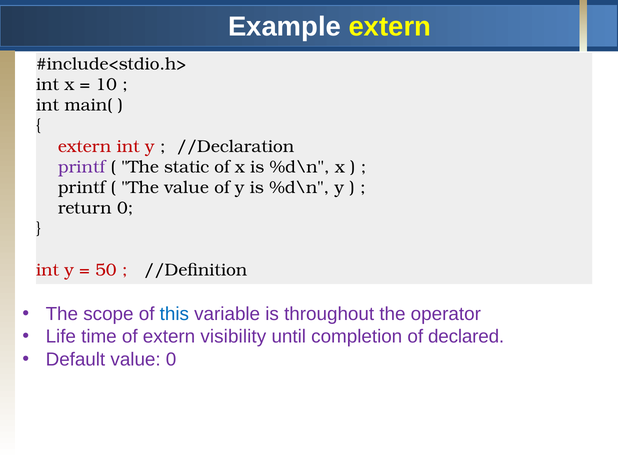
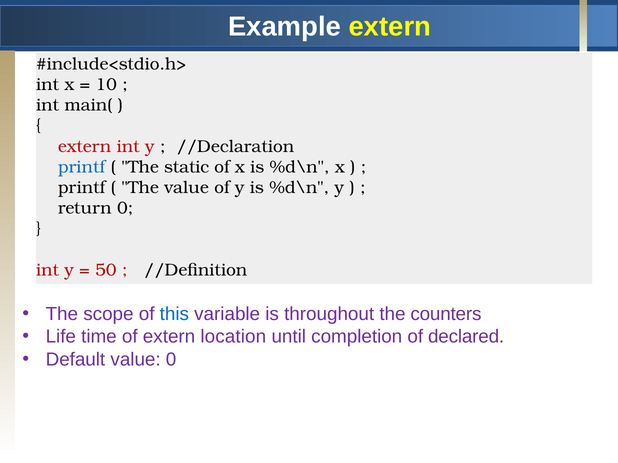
printf colour: purple -> blue (82, 167)
operator: operator -> counters (446, 314)
visibility: visibility -> location (233, 337)
